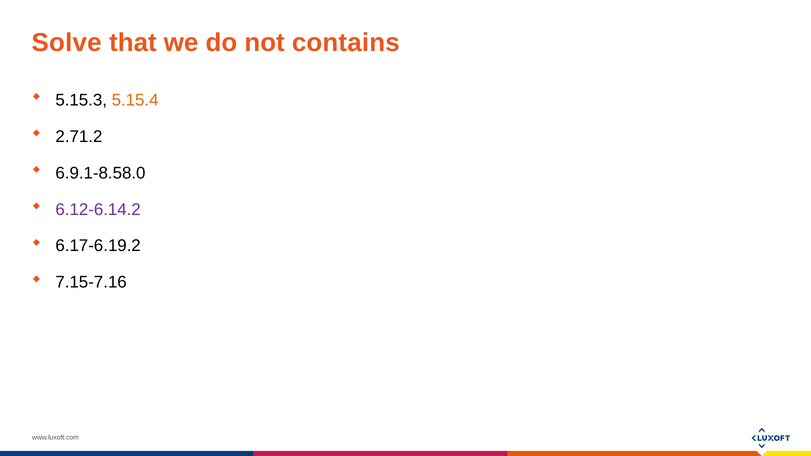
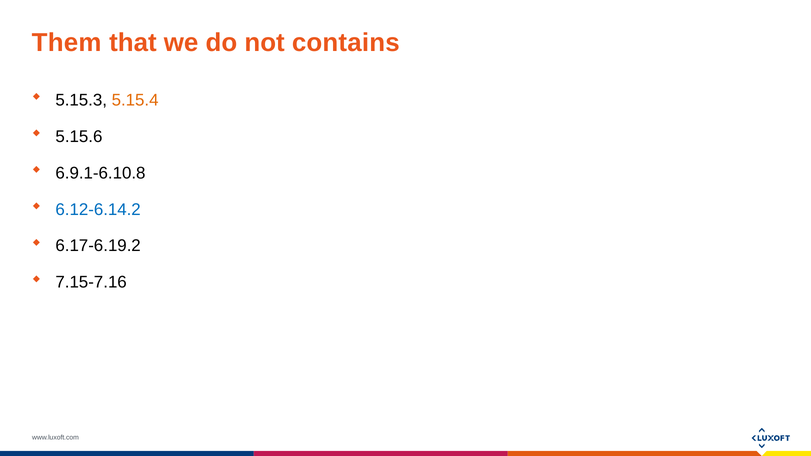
Solve: Solve -> Them (67, 43)
2.71.2: 2.71.2 -> 5.15.6 (79, 137)
6.9.1-8.58.0: 6.9.1-8.58.0 -> 6.9.1-6.10.8 (100, 173)
6.12-6.14.2 colour: purple -> blue (98, 210)
